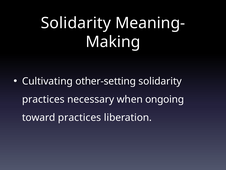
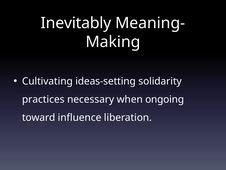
Solidarity: Solidarity -> Inevitably (76, 23)
other-setting: other-setting -> ideas-setting (106, 81)
toward practices: practices -> influence (80, 117)
